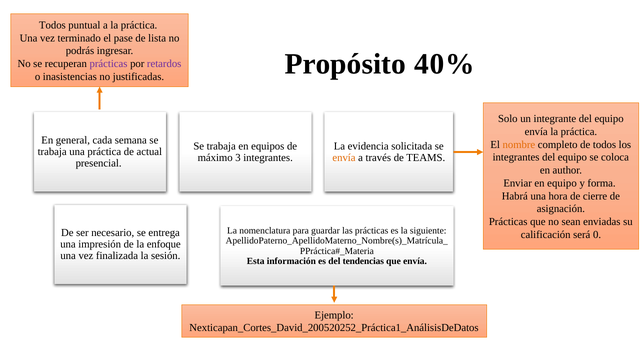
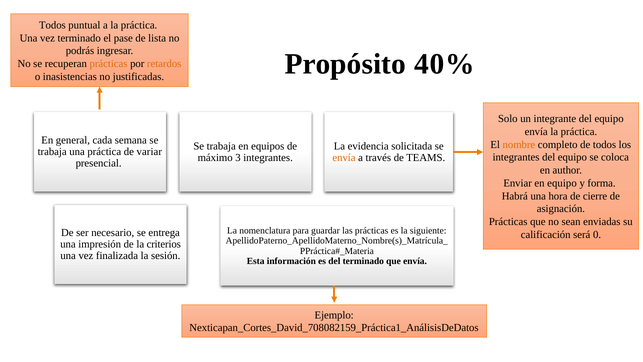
prácticas colour: purple -> orange (109, 64)
retardos colour: purple -> orange (164, 64)
actual: actual -> variar (149, 152)
enfoque: enfoque -> criterios (164, 244)
del tendencias: tendencias -> terminado (363, 261)
Nexticapan_Cortes_David_200520252_Práctica1_AnálisisDeDatos: Nexticapan_Cortes_David_200520252_Práctica1_AnálisisDeDatos -> Nexticapan_Cortes_David_708082159_Práctica1_AnálisisDeDatos (334, 328)
